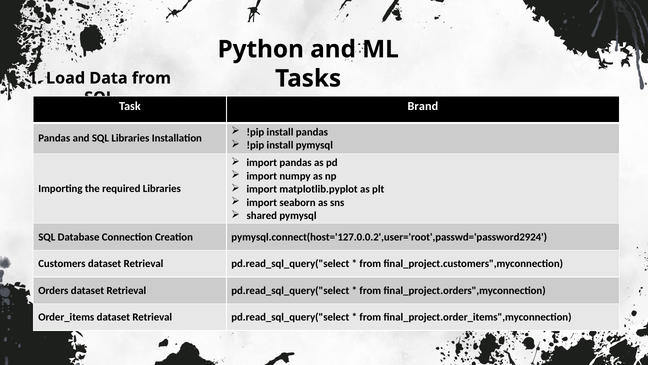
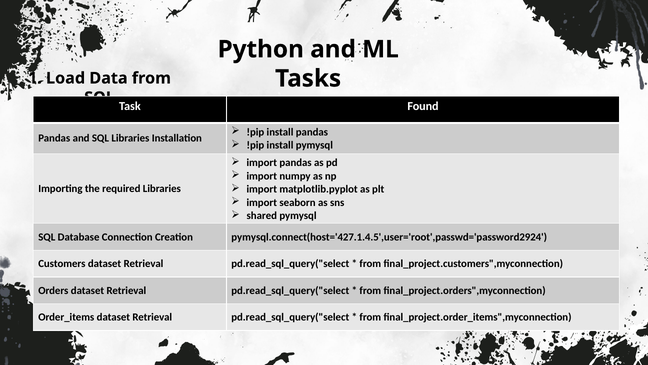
Brand: Brand -> Found (423, 106)
pymysql.connect(host='127.0.0.2',user='root',passwd='password2924: pymysql.connect(host='127.0.0.2',user='root',passwd='password2924 -> pymysql.connect(host='427.1.4.5',user='root',passwd='password2924 (389, 237)
